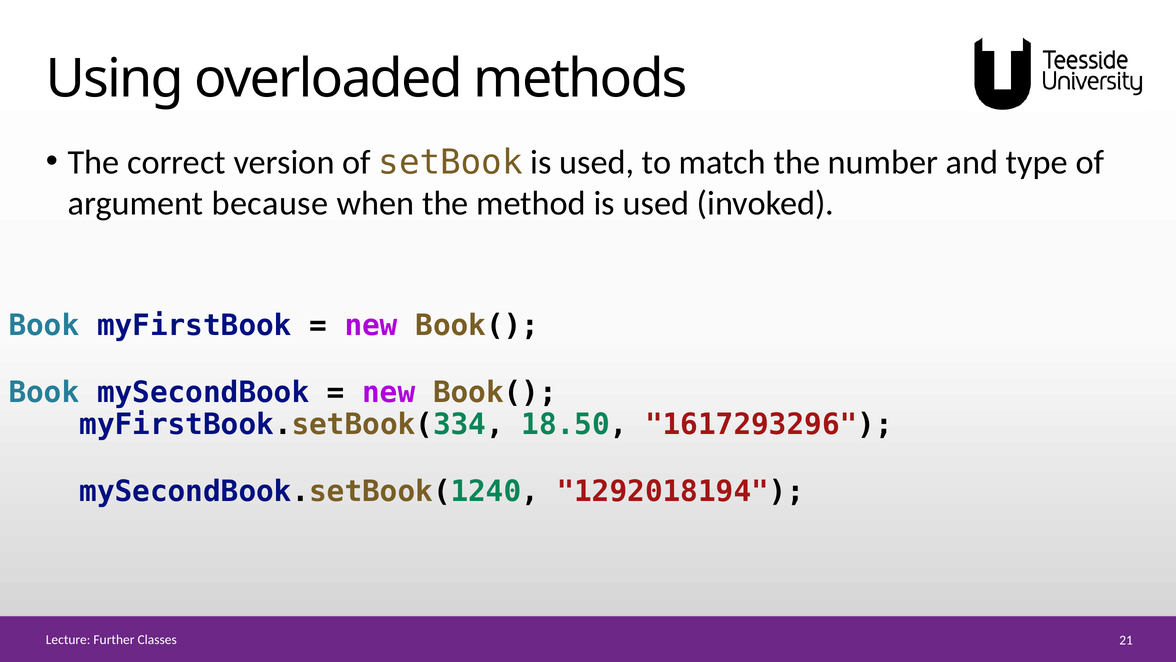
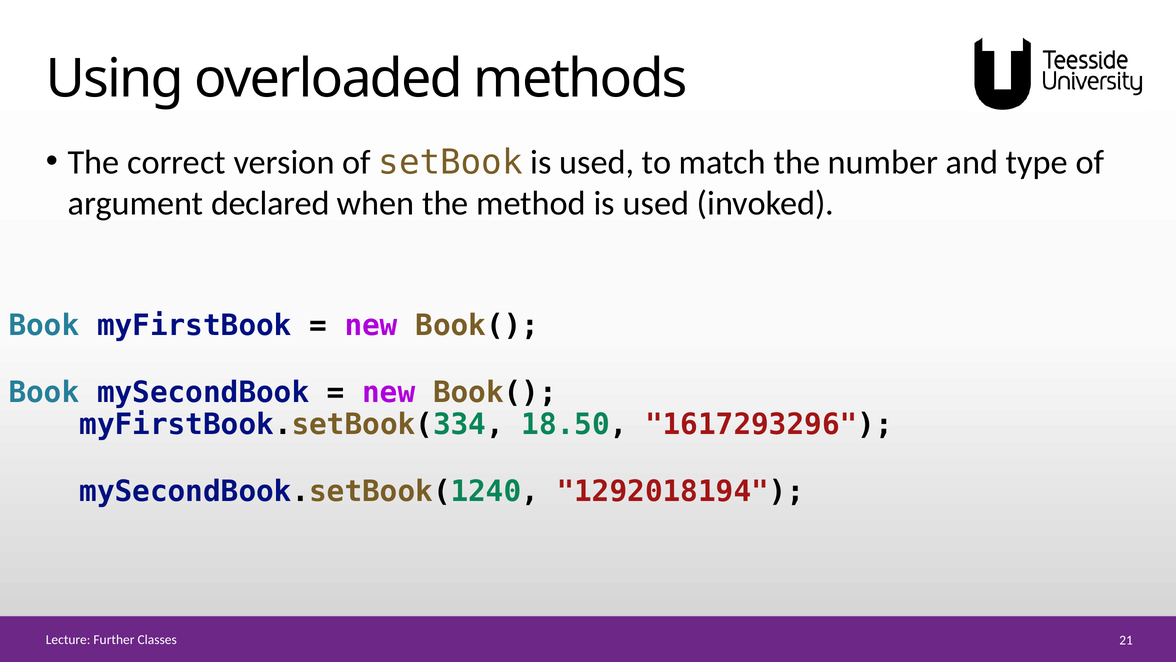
because: because -> declared (270, 203)
